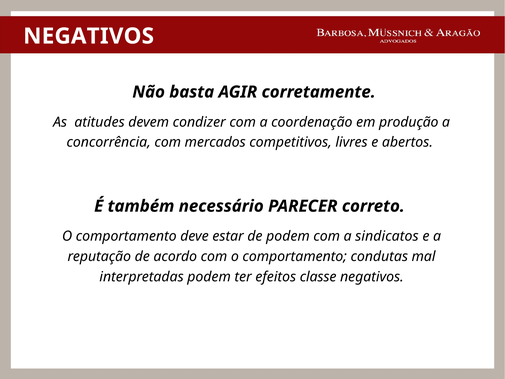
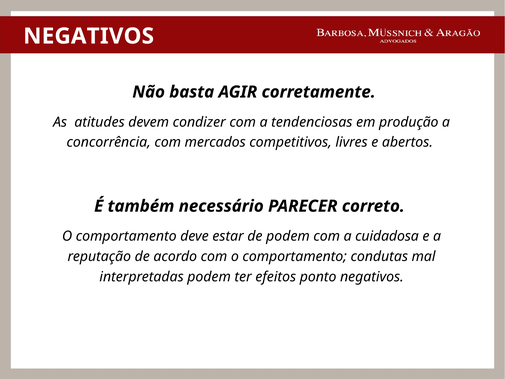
coordenação: coordenação -> tendenciosas (312, 122)
sindicatos: sindicatos -> cuidadosa (387, 236)
classe: classe -> ponto (318, 277)
